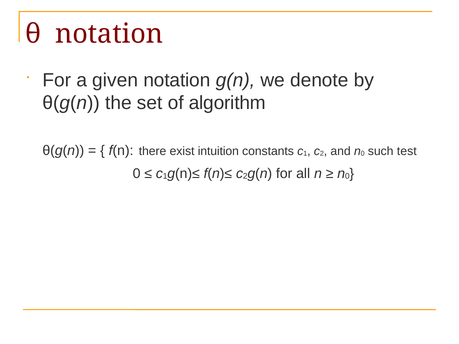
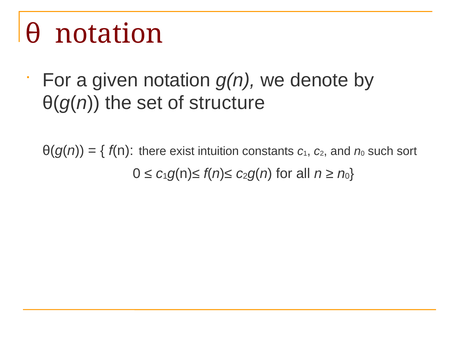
algorithm: algorithm -> structure (227, 103)
test: test -> sort (407, 151)
